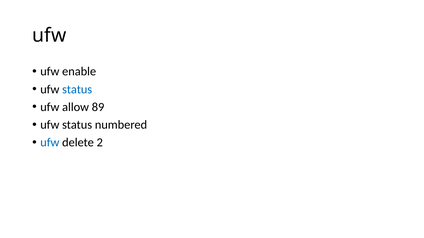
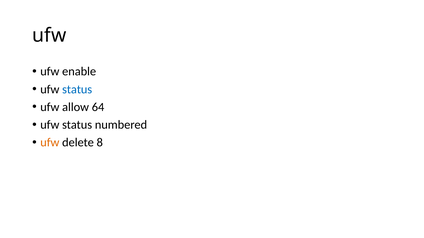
89: 89 -> 64 (98, 107)
ufw colour: blue -> orange (50, 143)
2: 2 -> 8 (100, 143)
